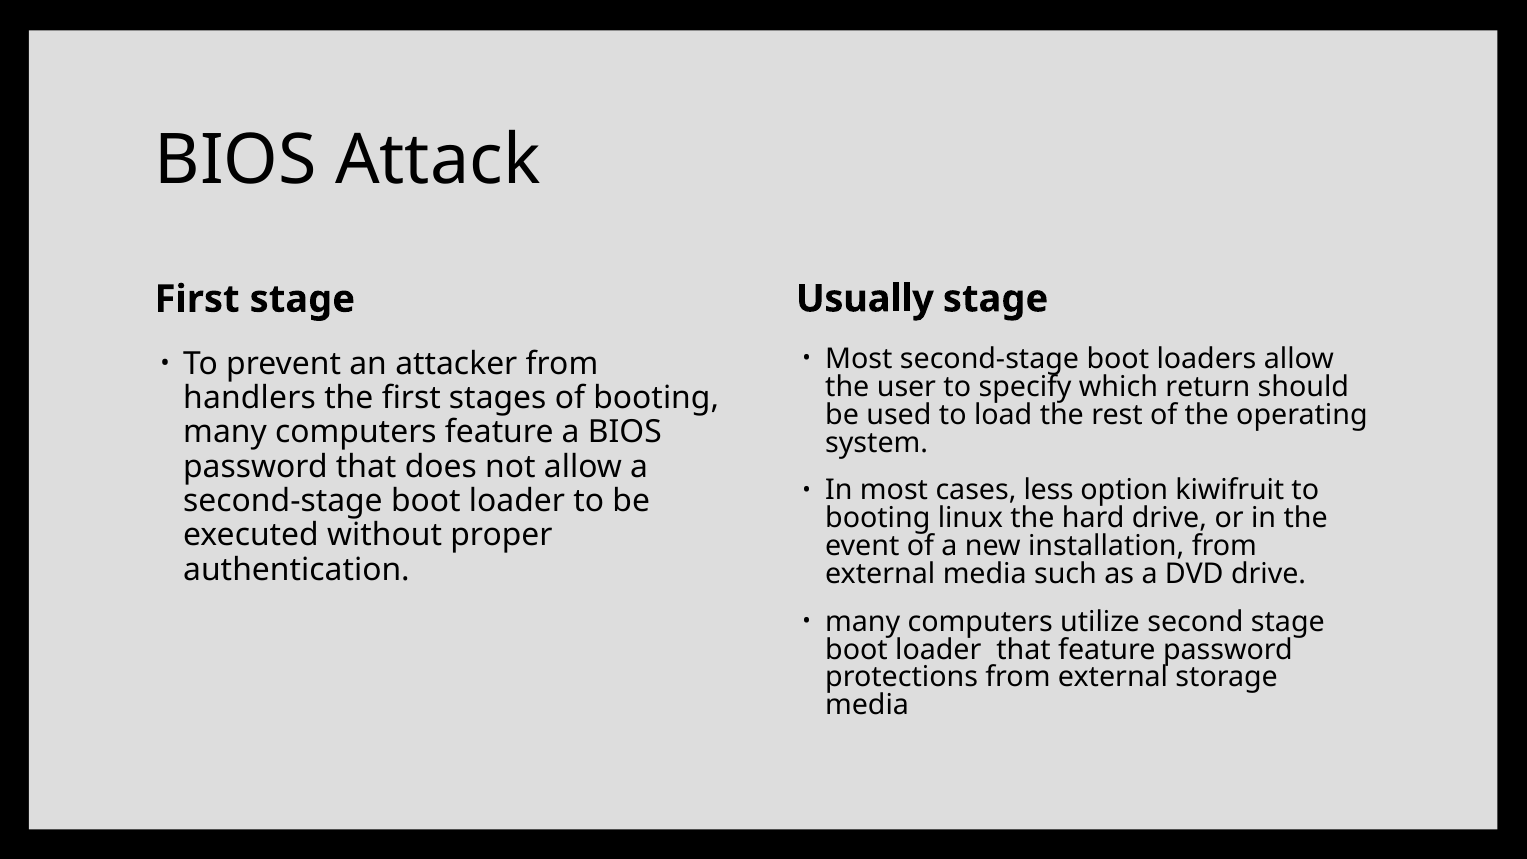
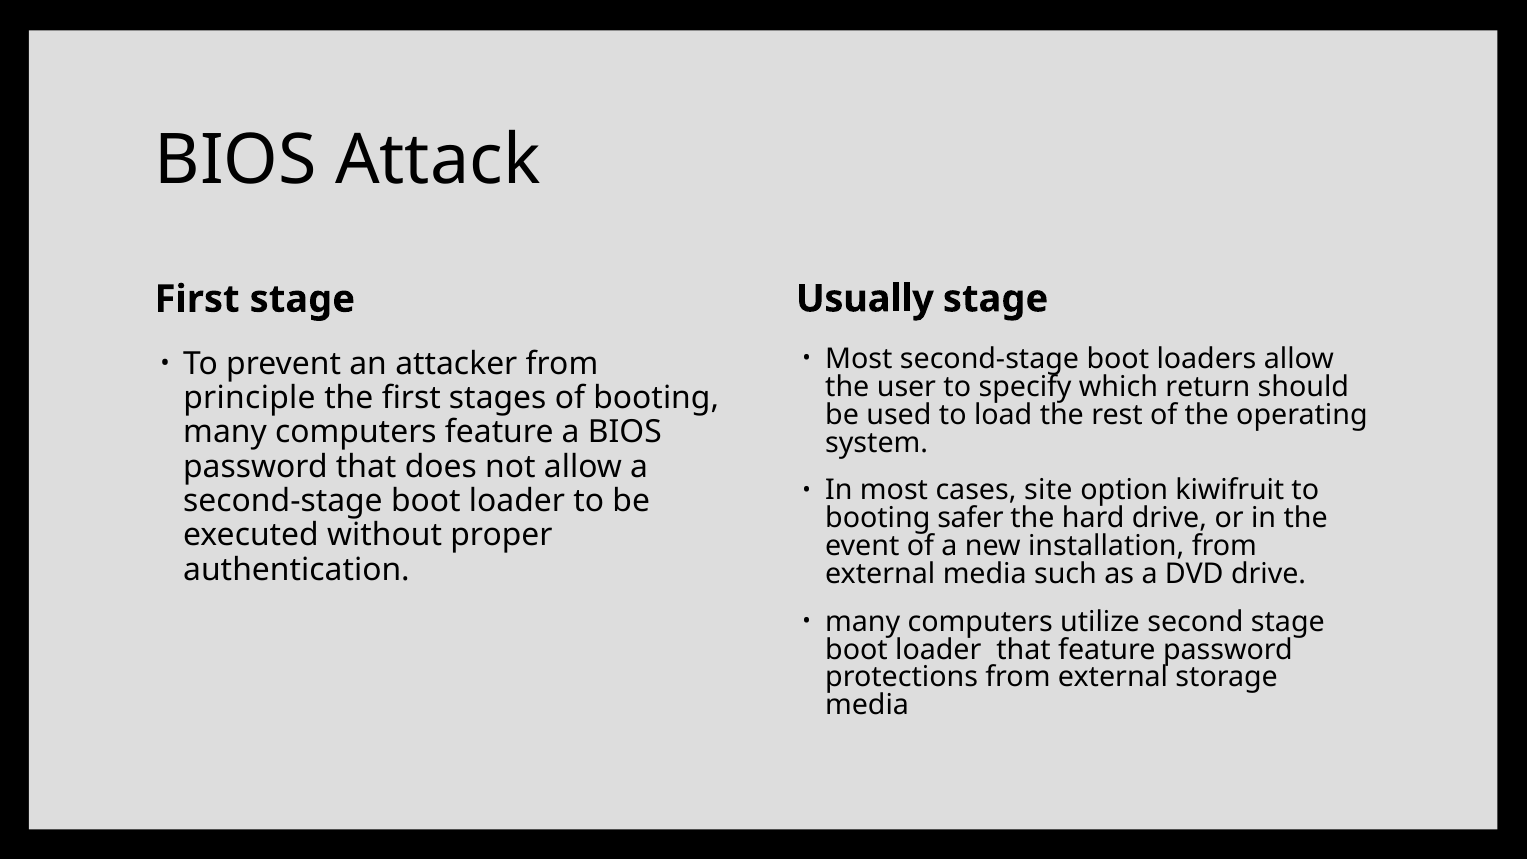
handlers: handlers -> principle (249, 398)
less: less -> site (1048, 490)
linux: linux -> safer (970, 518)
